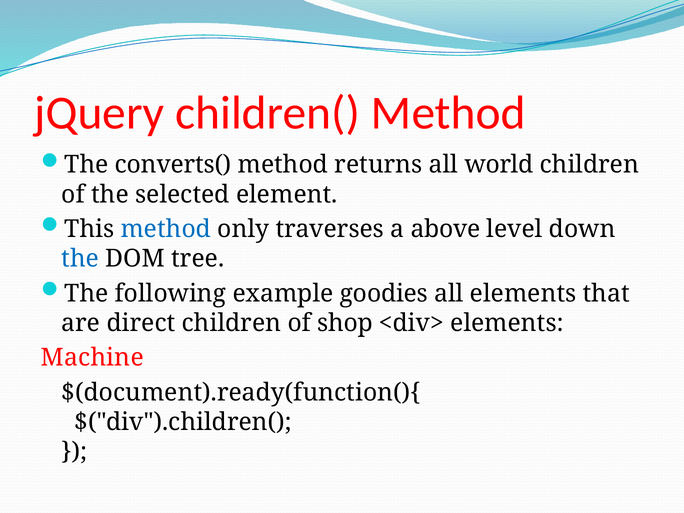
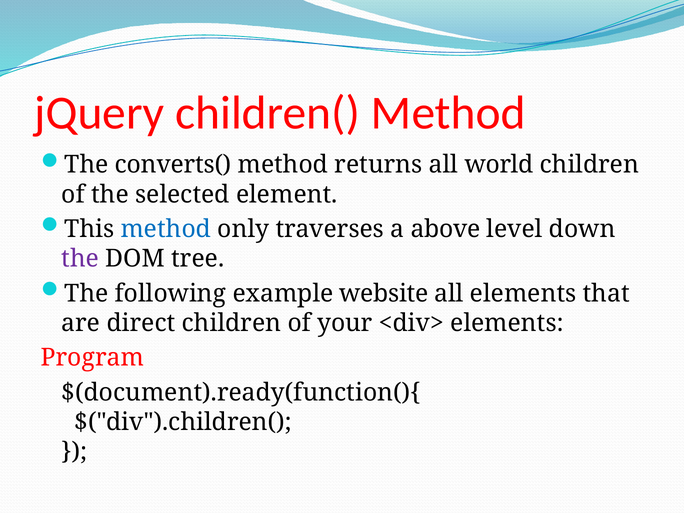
the colour: blue -> purple (80, 259)
goodies: goodies -> website (384, 293)
shop: shop -> your (345, 323)
Machine: Machine -> Program (92, 358)
